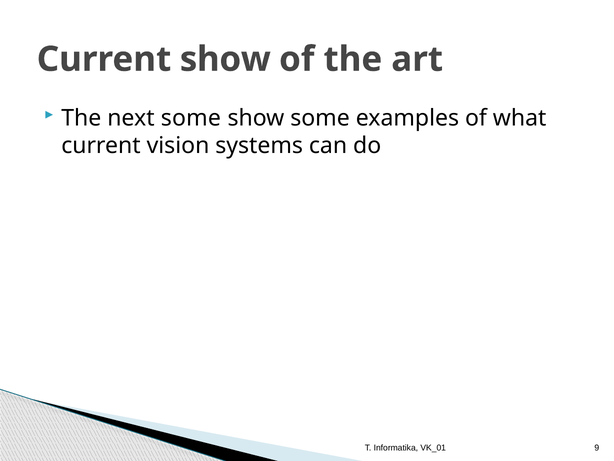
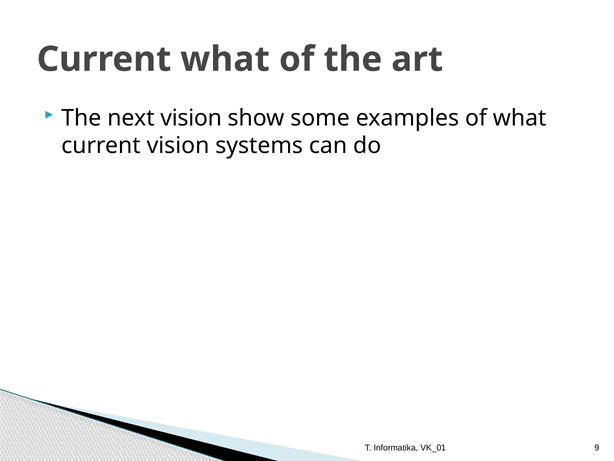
Current show: show -> what (225, 59)
next some: some -> vision (191, 118)
